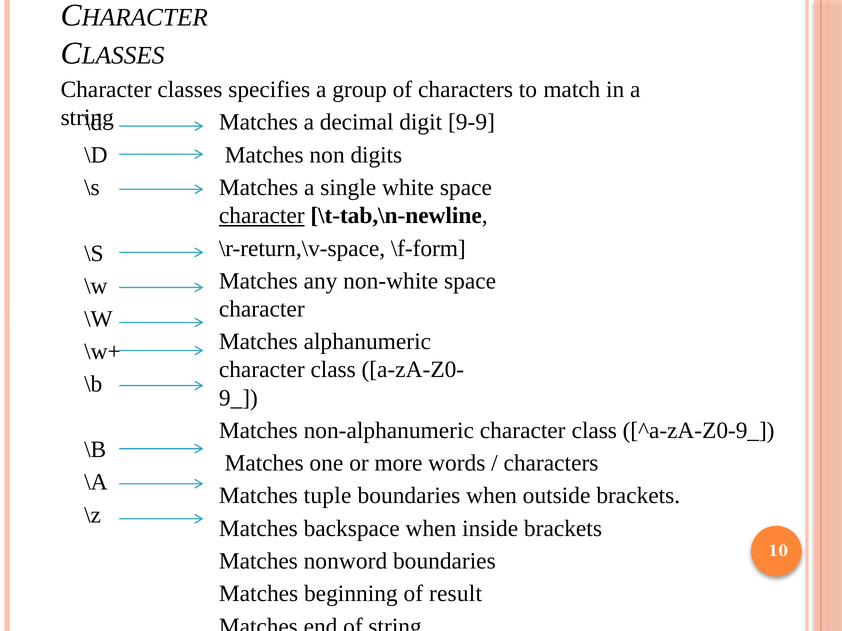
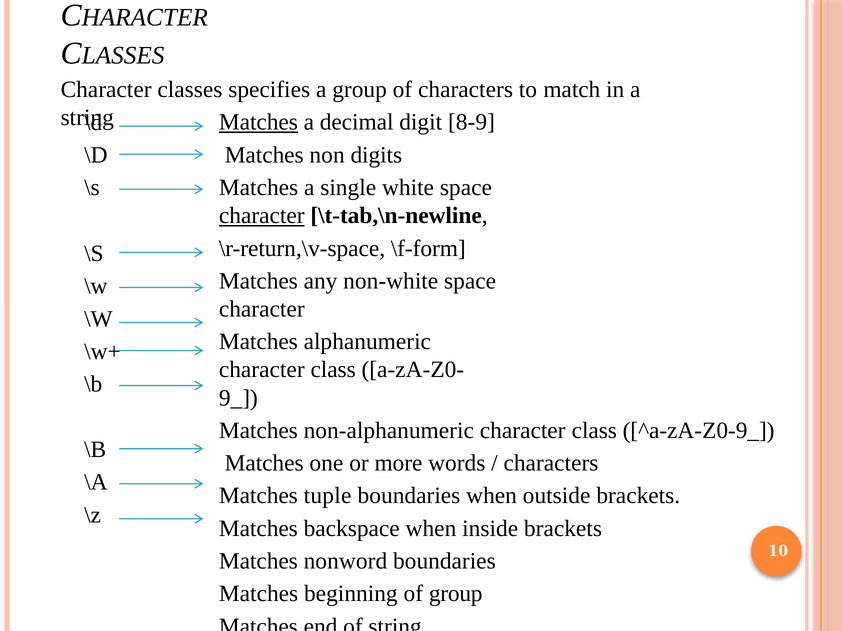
Matches underline: none -> present (258, 122)
9-9: 9-9 -> 8-9 (472, 122)
of result: result -> group (456, 594)
